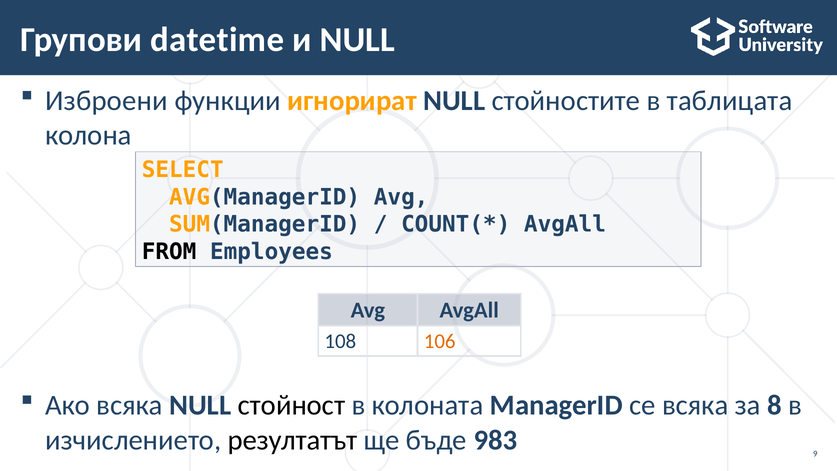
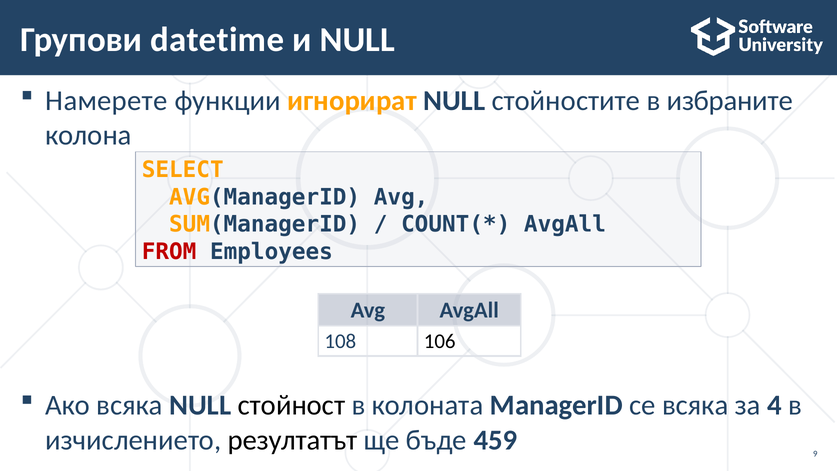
Изброени: Изброени -> Намерете (106, 101)
таблицата: таблицата -> избраните (730, 101)
FROM colour: black -> red (169, 252)
106 colour: orange -> black (440, 341)
8: 8 -> 4 (775, 405)
983: 983 -> 459 (495, 440)
